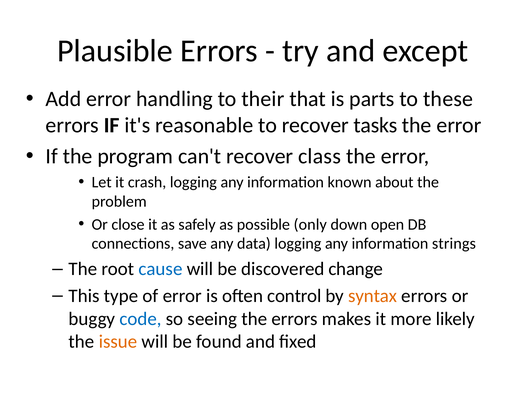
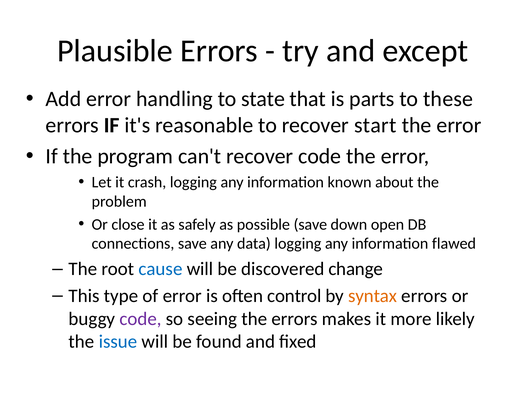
their: their -> state (263, 99)
tasks: tasks -> start (375, 125)
recover class: class -> code (320, 156)
possible only: only -> save (310, 224)
strings: strings -> flawed (454, 243)
code colour: blue -> purple (141, 318)
issue colour: orange -> blue (118, 341)
